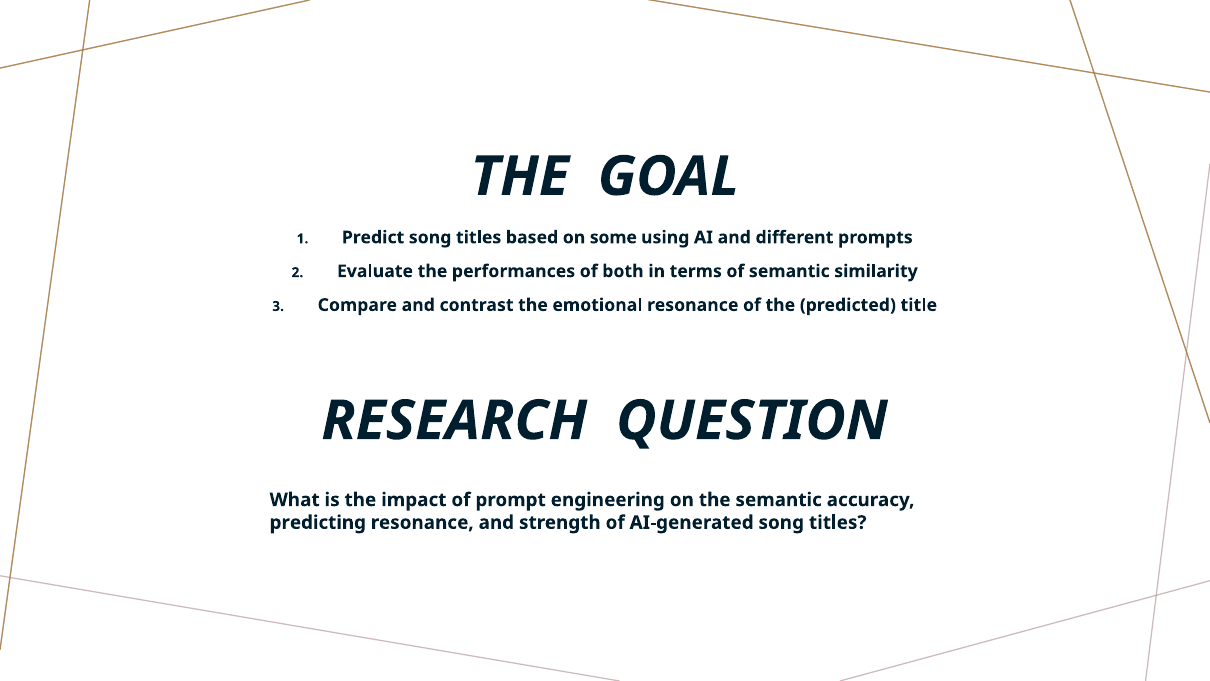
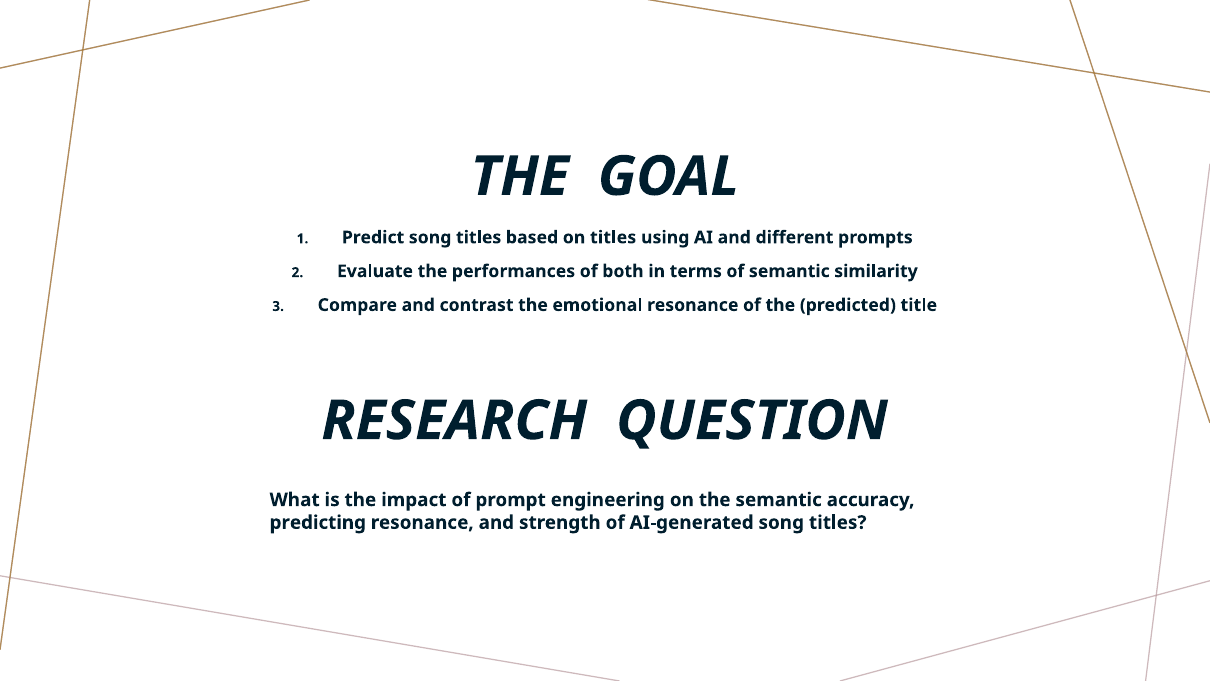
on some: some -> titles (613, 237)
